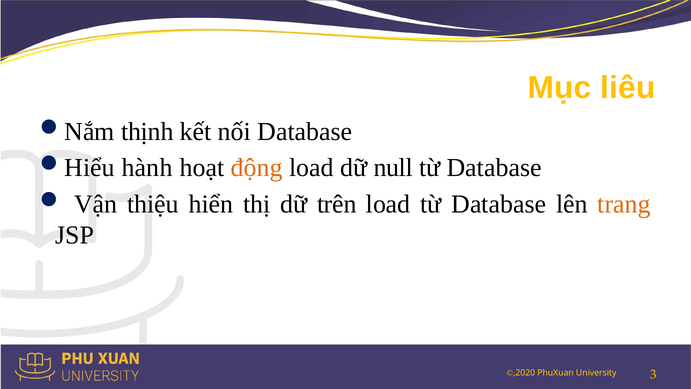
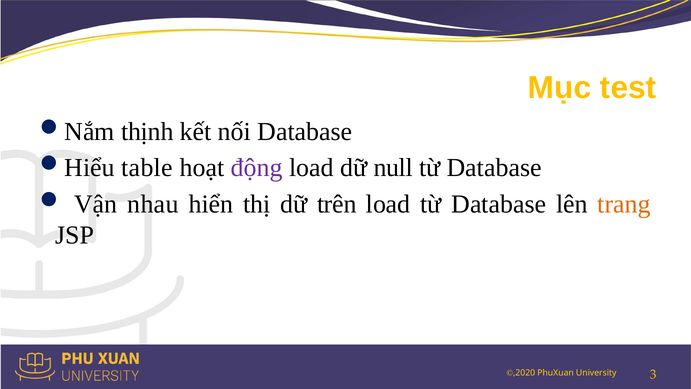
liêu: liêu -> test (628, 88)
hành: hành -> table (147, 168)
động colour: orange -> purple (257, 168)
thiệu: thiệu -> nhau (153, 204)
